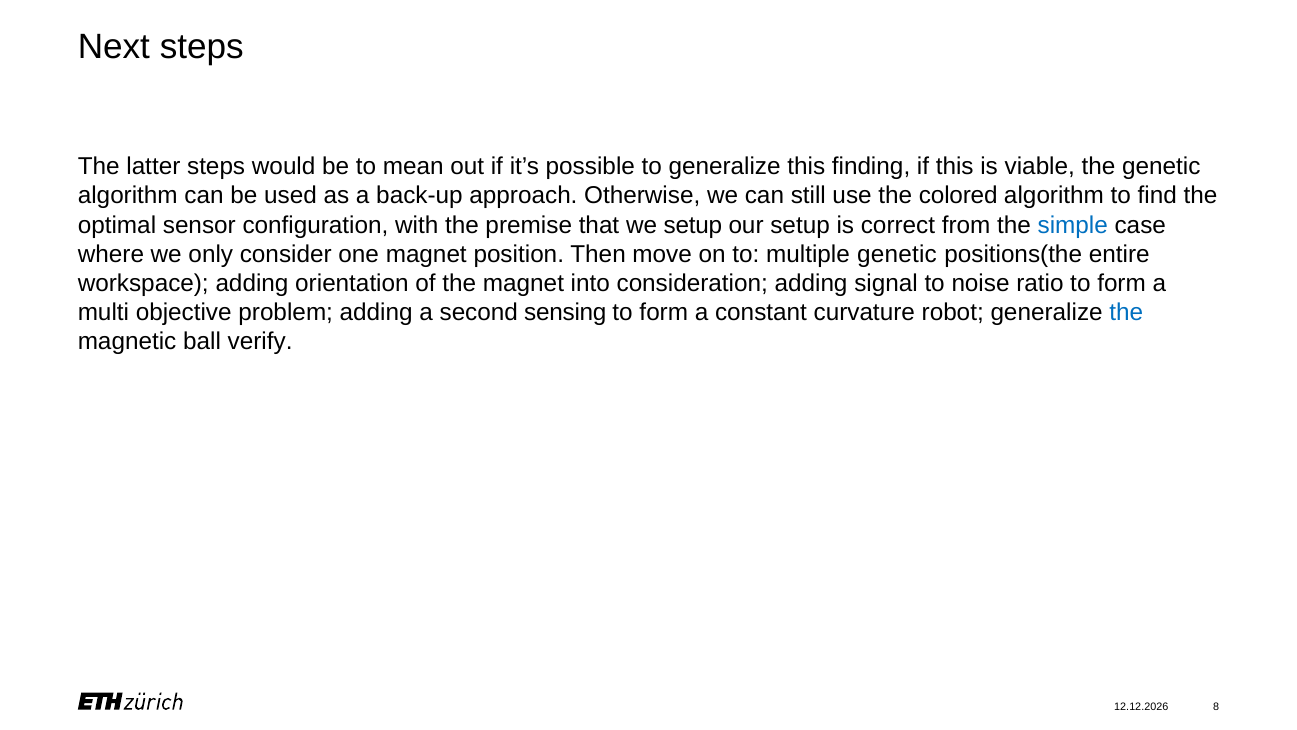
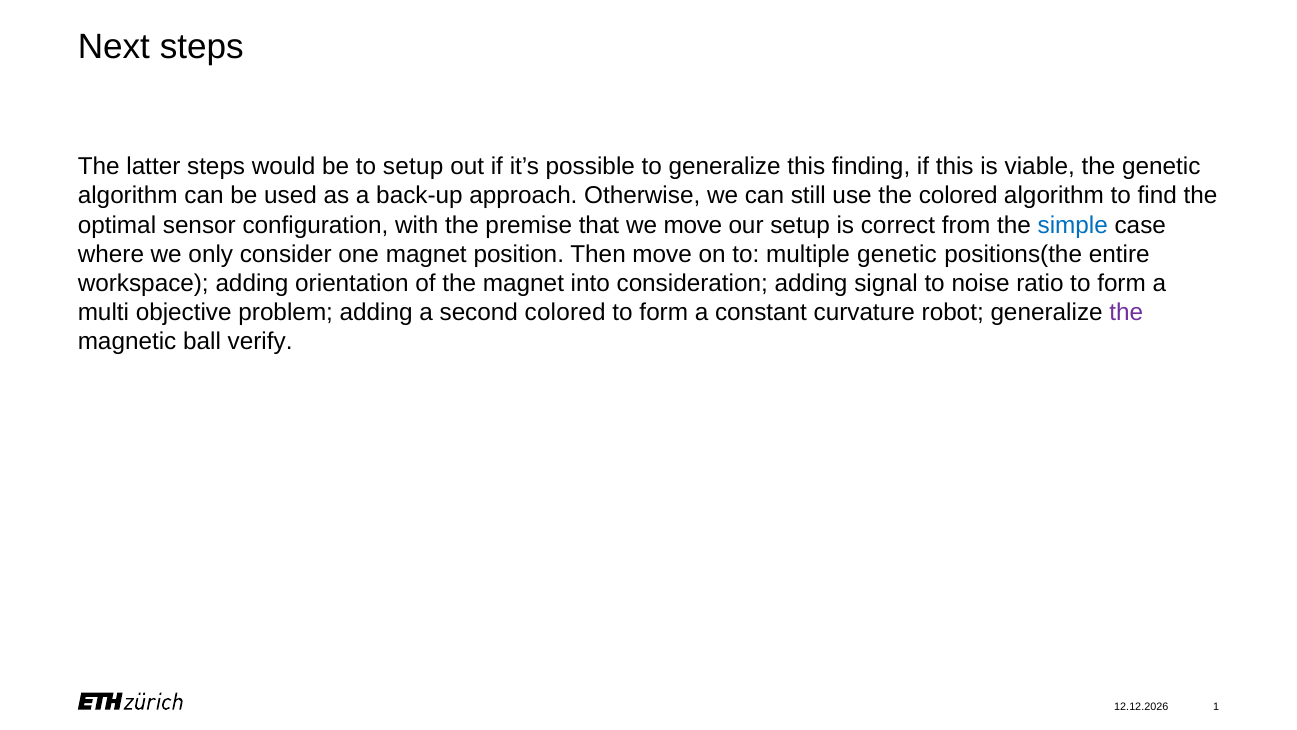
to mean: mean -> setup (413, 167)
we setup: setup -> move (693, 225)
second sensing: sensing -> colored (565, 313)
the colour: blue -> purple (1126, 313)
8: 8 -> 1 (1216, 706)
